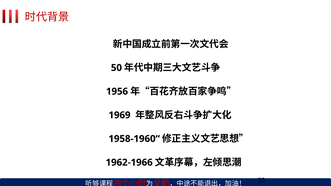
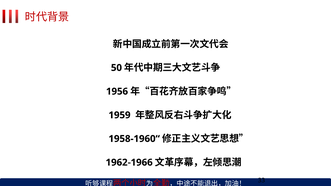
1969: 1969 -> 1959 (120, 115)
